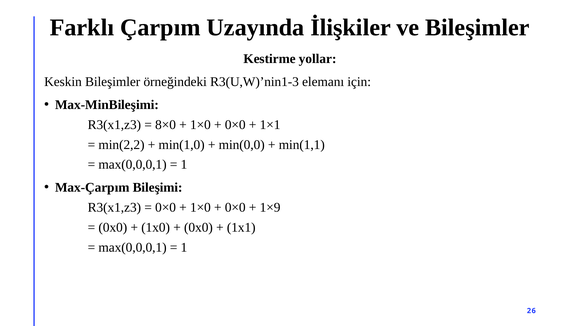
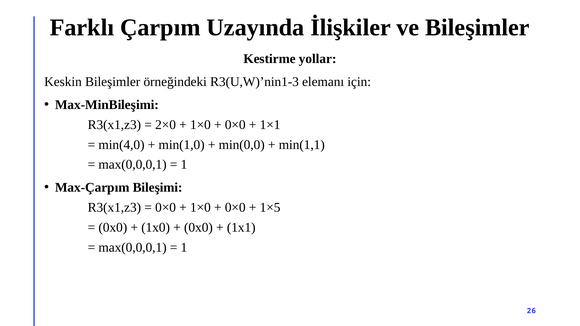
8×0: 8×0 -> 2×0 (166, 125)
min(2,2: min(2,2 -> min(4,0 (121, 145)
1×9: 1×9 -> 1×5 (270, 208)
